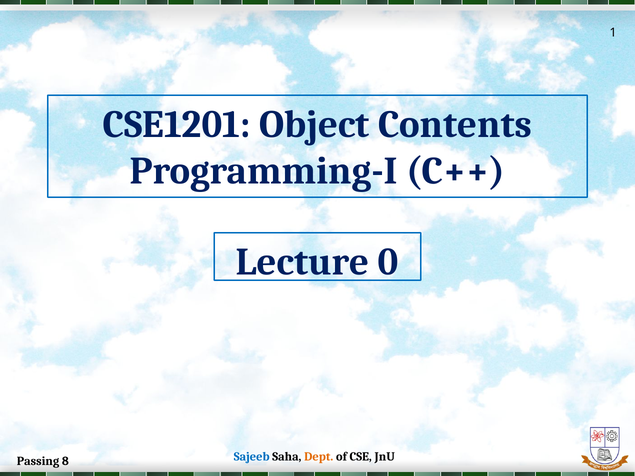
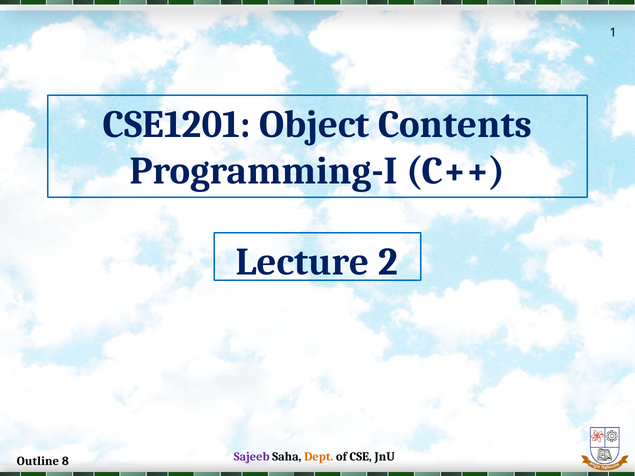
0: 0 -> 2 (388, 262)
Passing: Passing -> Outline (38, 462)
Sajeeb colour: blue -> purple (252, 457)
